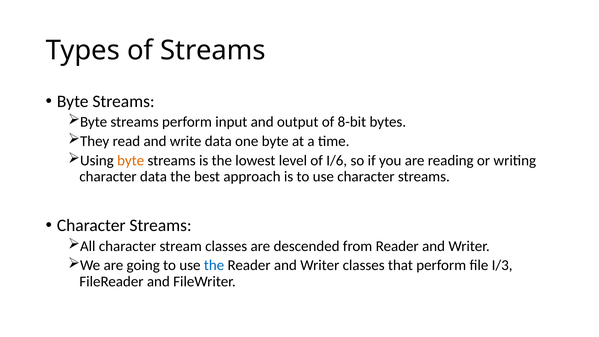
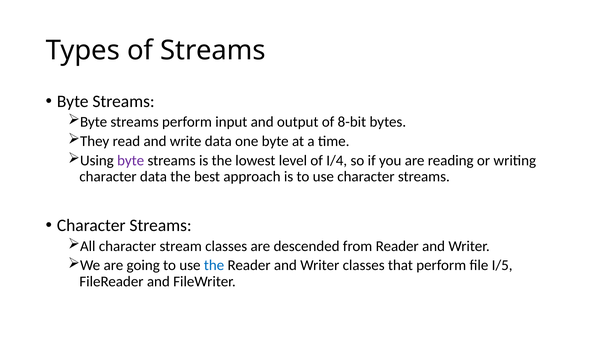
byte colour: orange -> purple (131, 160)
I/6: I/6 -> I/4 (337, 160)
I/3: I/3 -> I/5 (502, 265)
